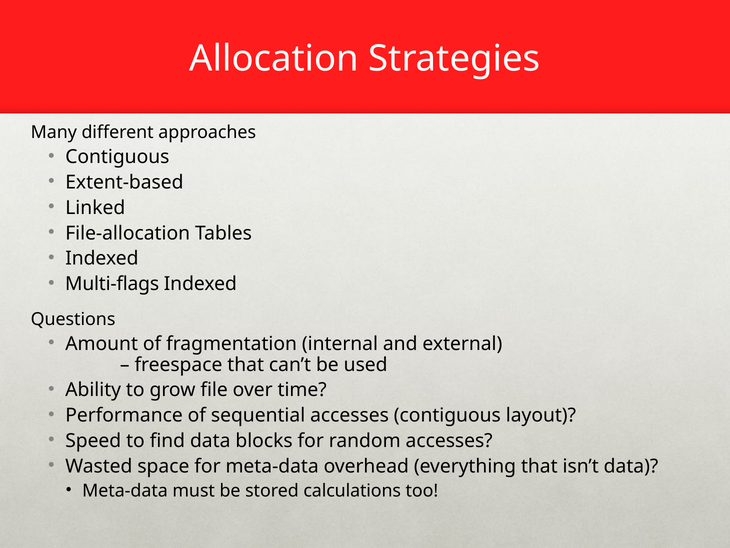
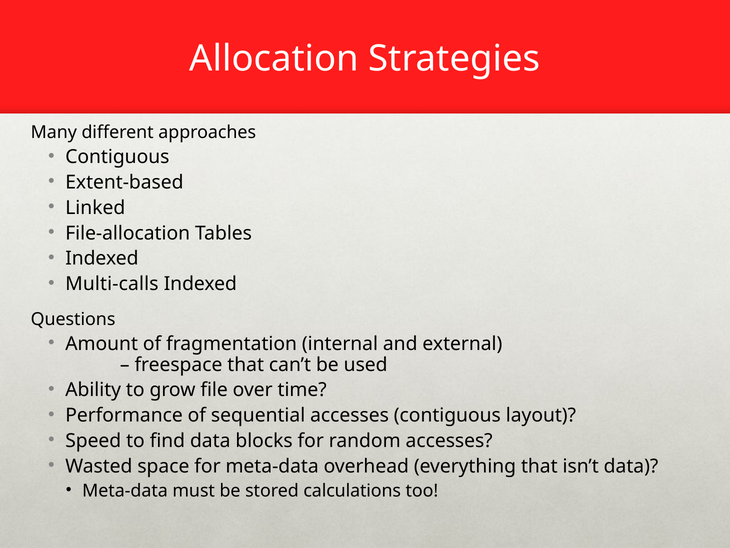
Multi-flags: Multi-flags -> Multi-calls (112, 284)
